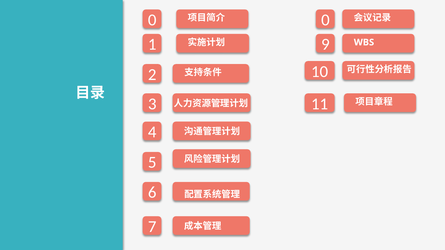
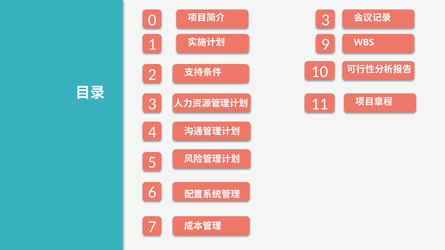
0: 0 -> 3 (325, 20)
